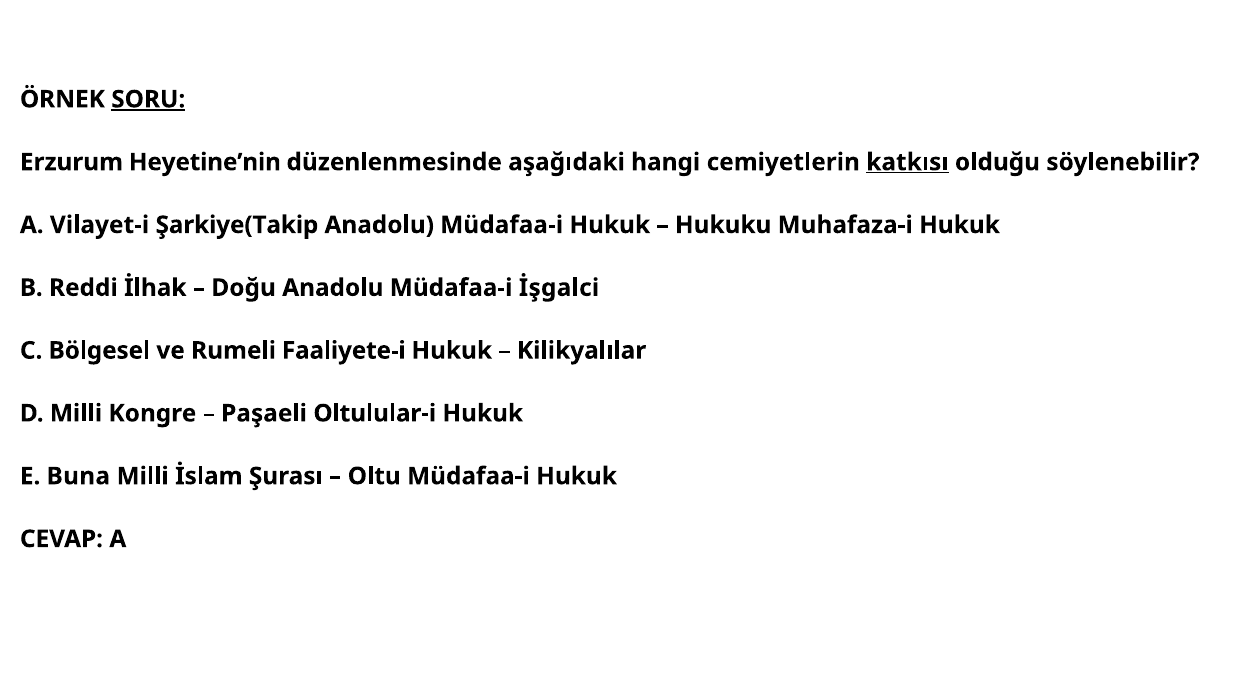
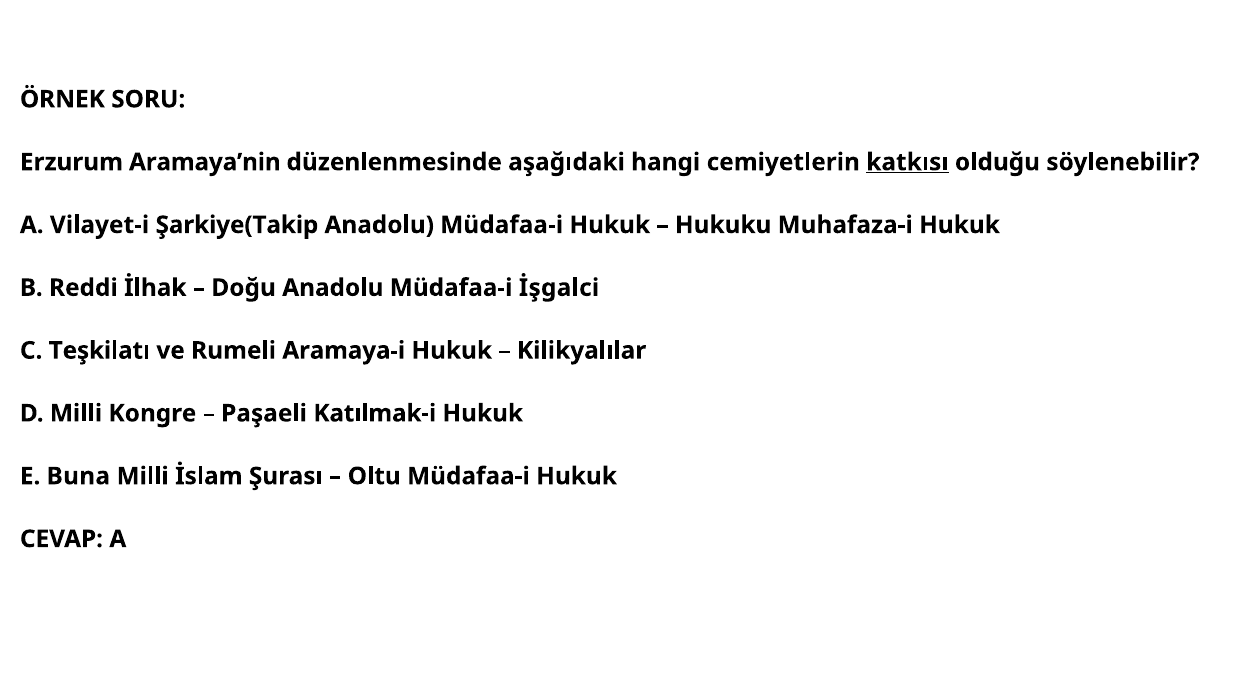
SORU underline: present -> none (148, 99)
Heyetine’nin: Heyetine’nin -> Aramaya’nin (205, 162)
Bölgesel: Bölgesel -> Teşkilatı (99, 350)
Faaliyete-i: Faaliyete-i -> Aramaya-i (344, 350)
Oltulular-i: Oltulular-i -> Katılmak-i (375, 413)
